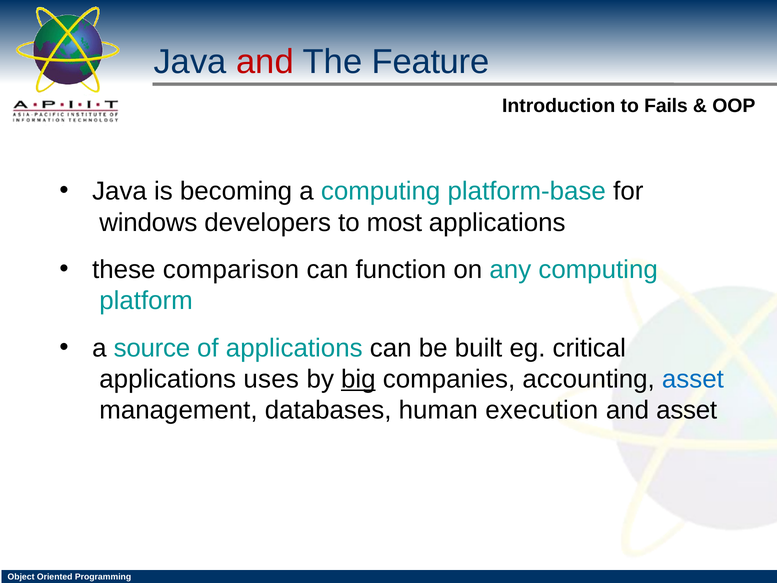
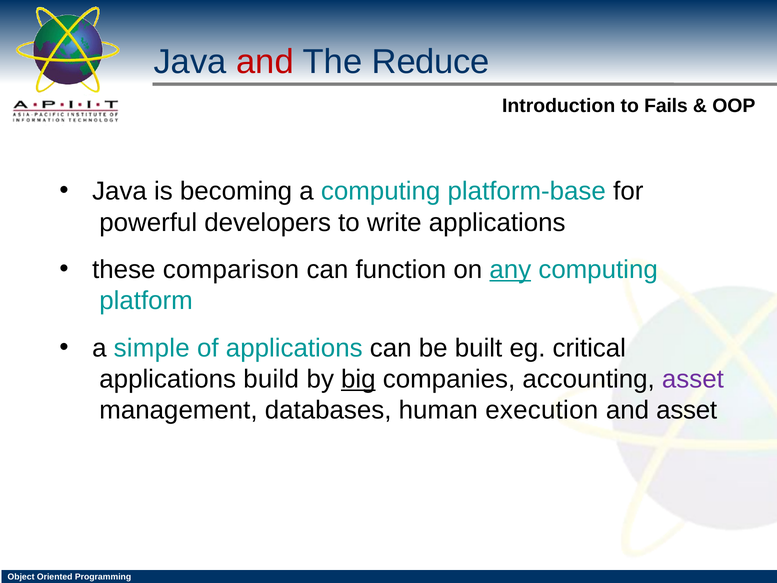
Feature: Feature -> Reduce (431, 62)
windows: windows -> powerful (148, 222)
most: most -> write (394, 222)
any underline: none -> present (510, 270)
source: source -> simple (152, 348)
uses: uses -> build (271, 379)
asset colour: blue -> purple (693, 379)
